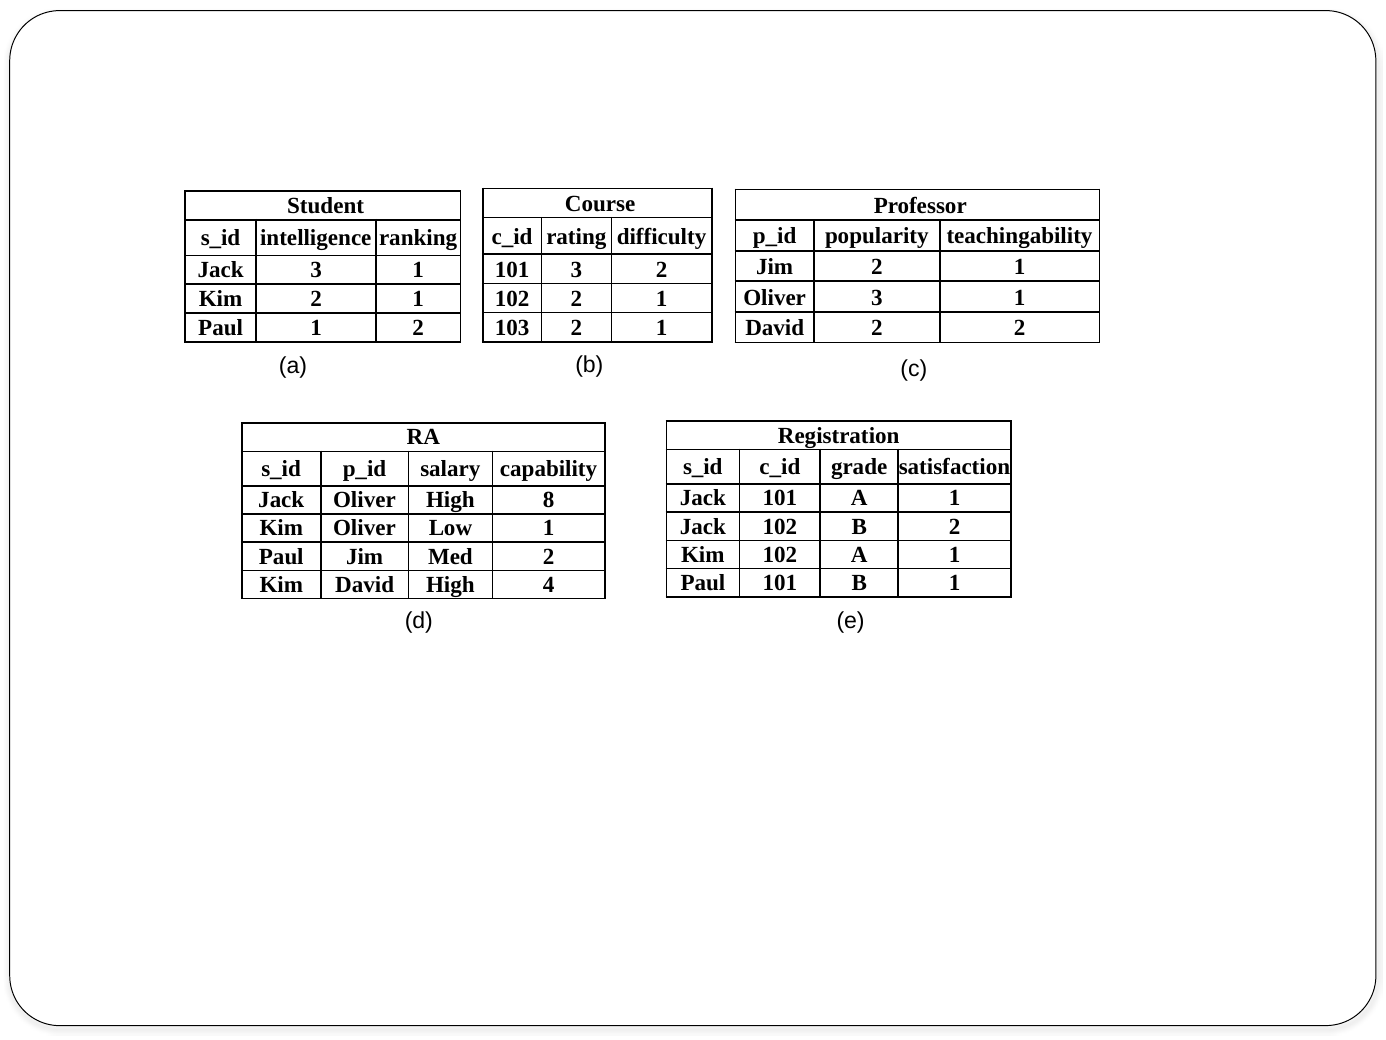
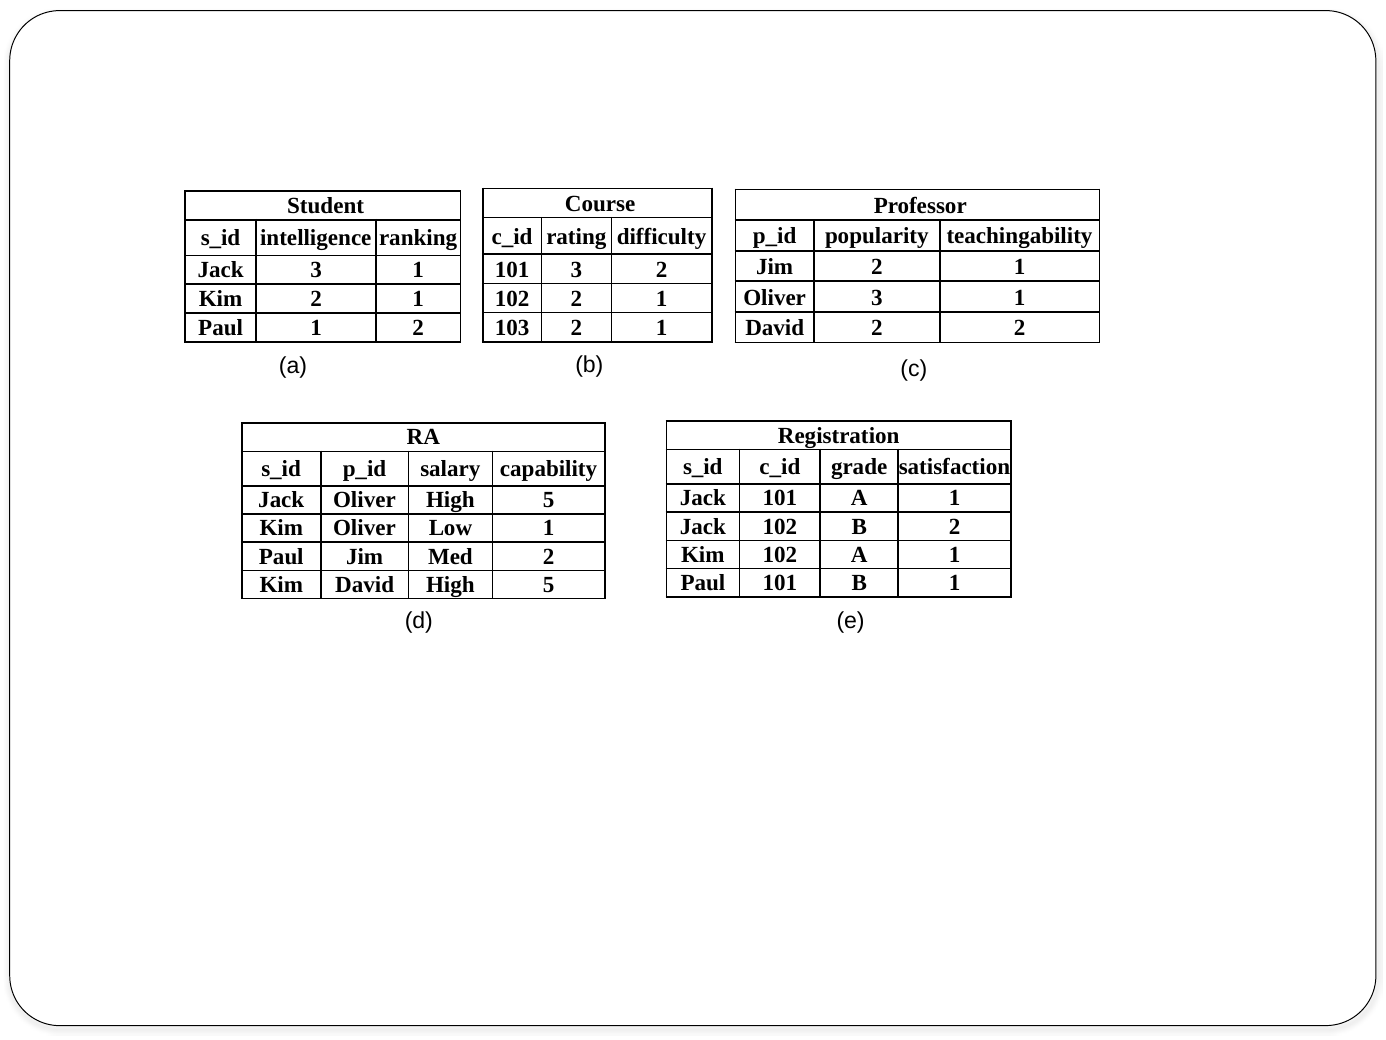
Oliver High 8: 8 -> 5 (549, 500)
David High 4: 4 -> 5 (549, 584)
